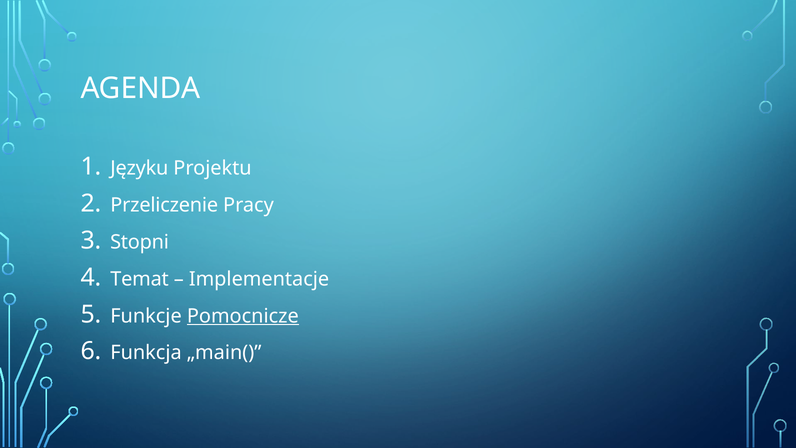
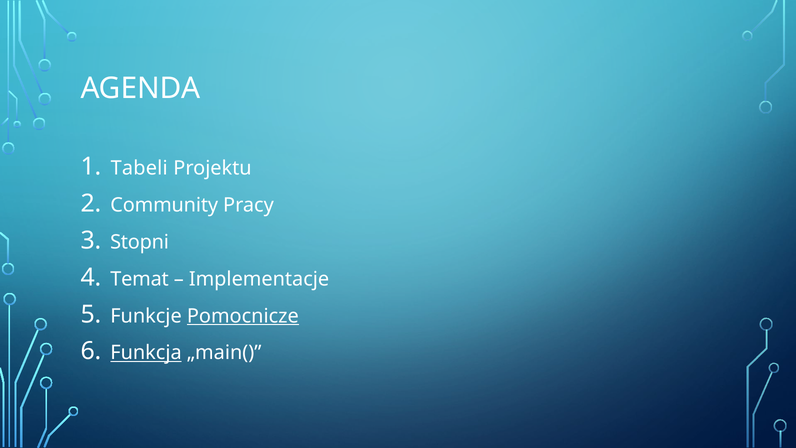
Języku: Języku -> Tabeli (139, 168)
Przeliczenie: Przeliczenie -> Community (164, 205)
Funkcja underline: none -> present (146, 353)
